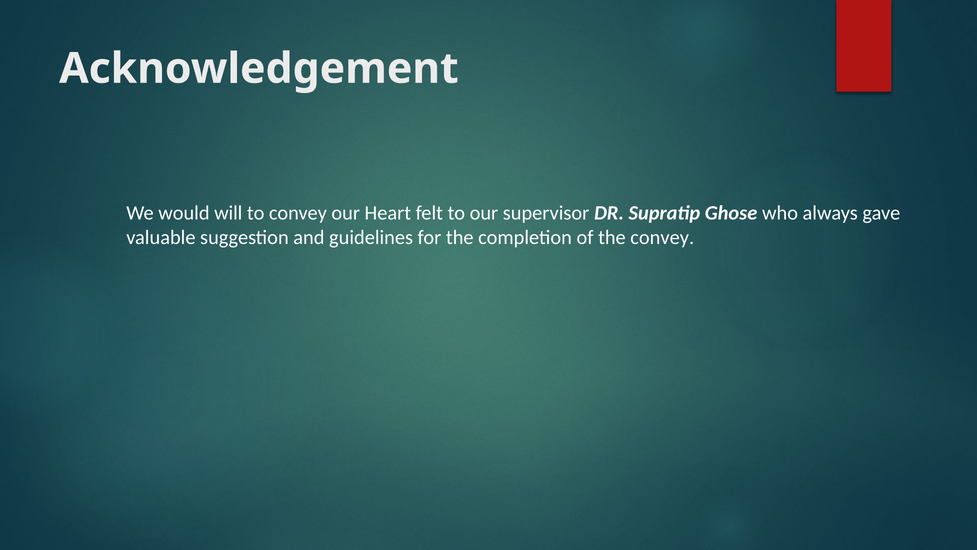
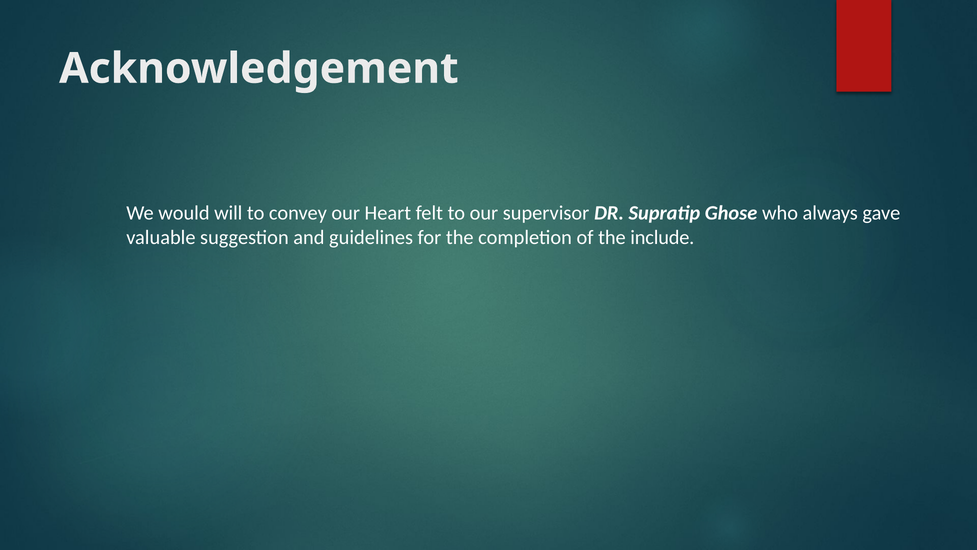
the convey: convey -> include (662, 237)
